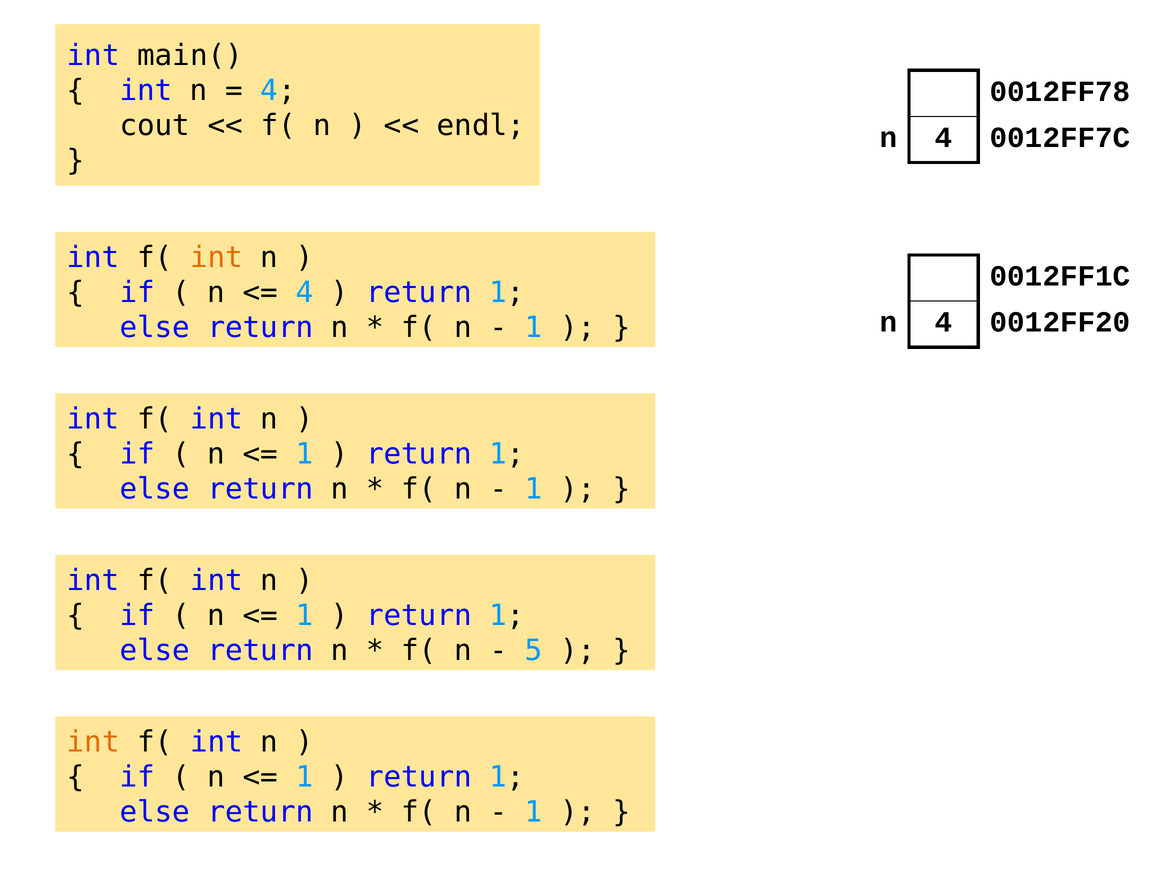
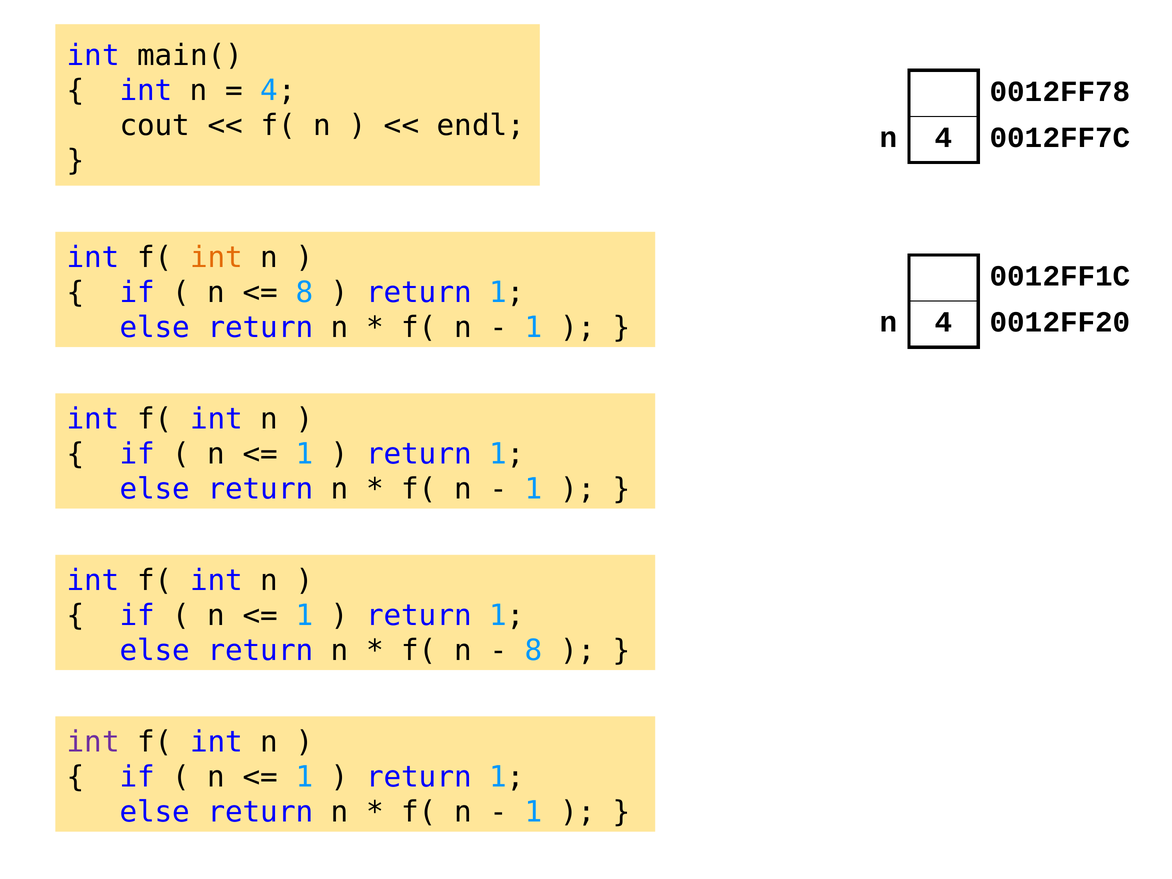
4: 4 -> 8 (305, 293)
5: 5 -> 8 (534, 651)
int colour: orange -> purple (93, 742)
